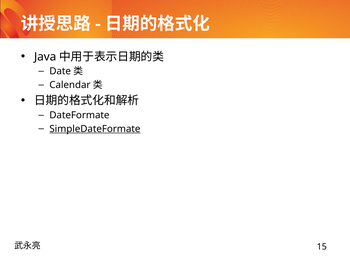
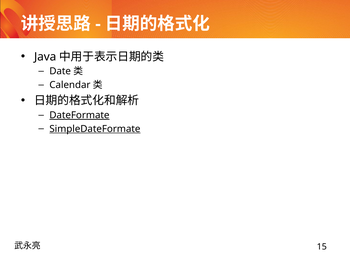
DateFormate underline: none -> present (79, 115)
